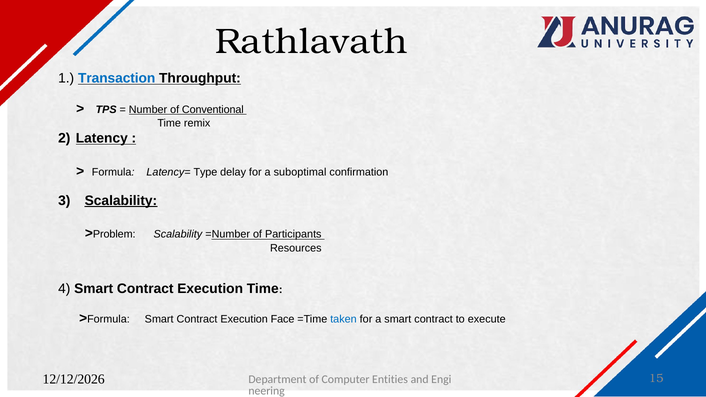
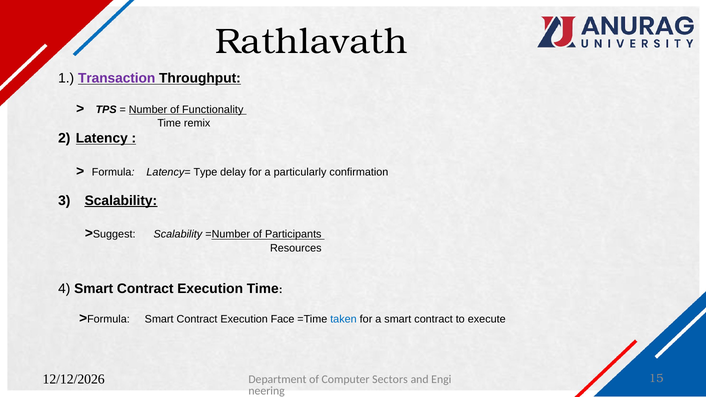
Transaction colour: blue -> purple (117, 78)
Conventional: Conventional -> Functionality (213, 110)
suboptimal: suboptimal -> particularly (300, 172)
Problem: Problem -> Suggest (114, 235)
Entities: Entities -> Sectors (390, 379)
